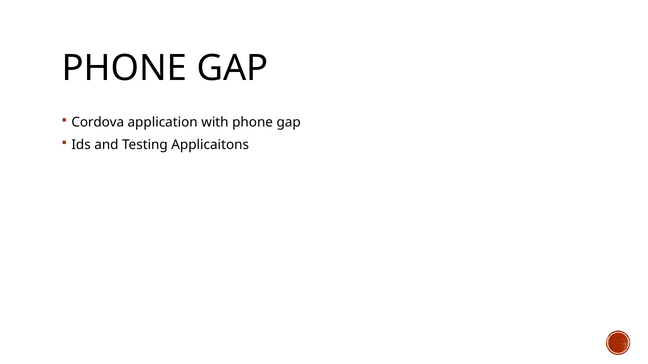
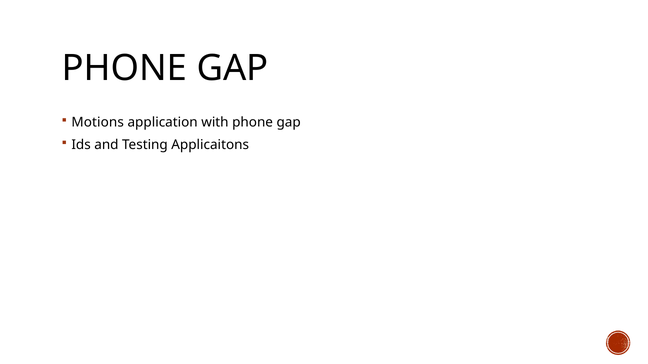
Cordova: Cordova -> Motions (98, 122)
